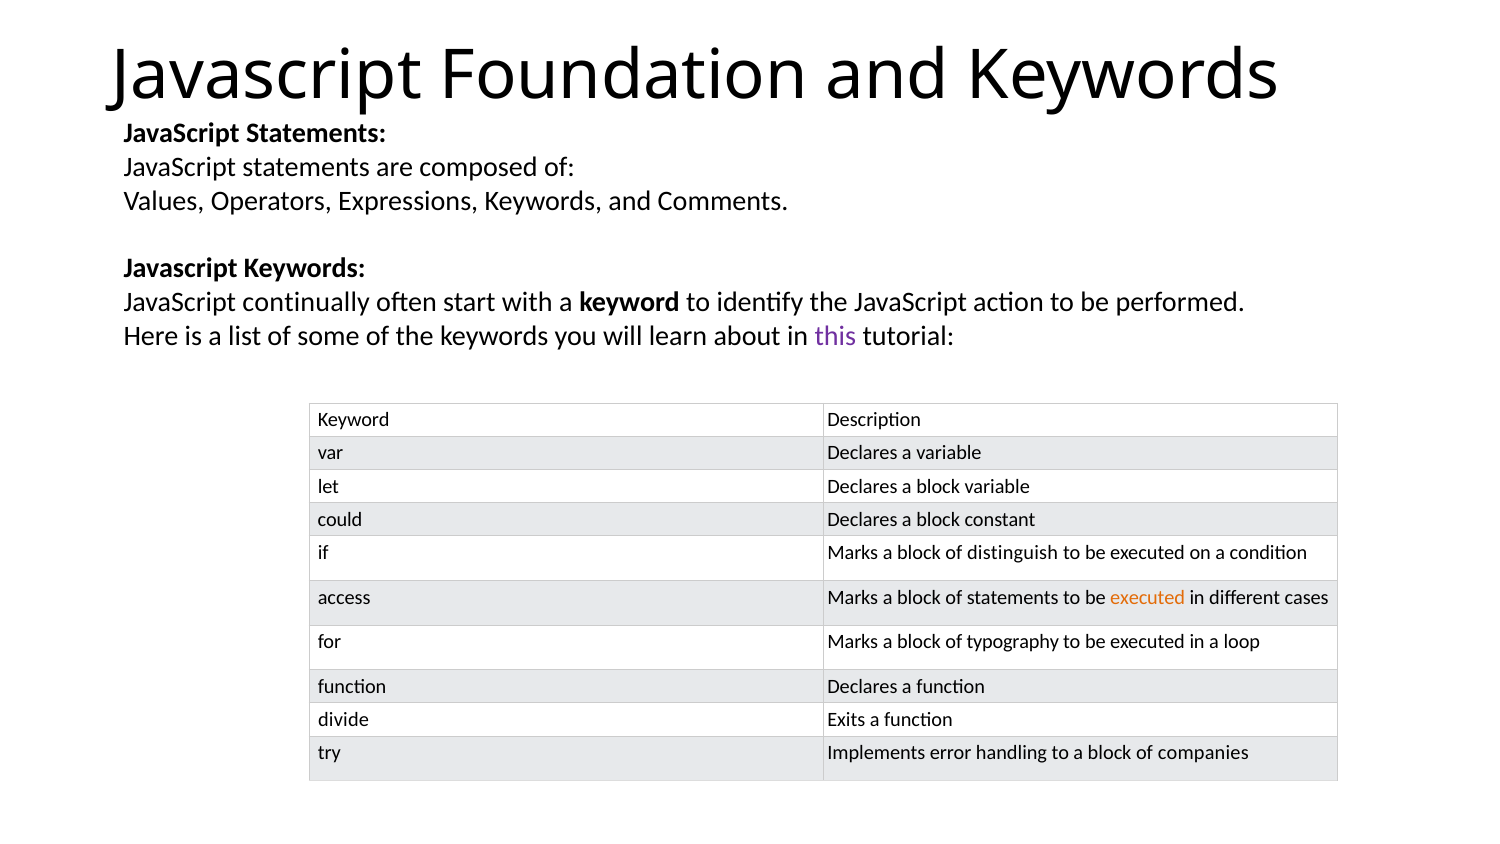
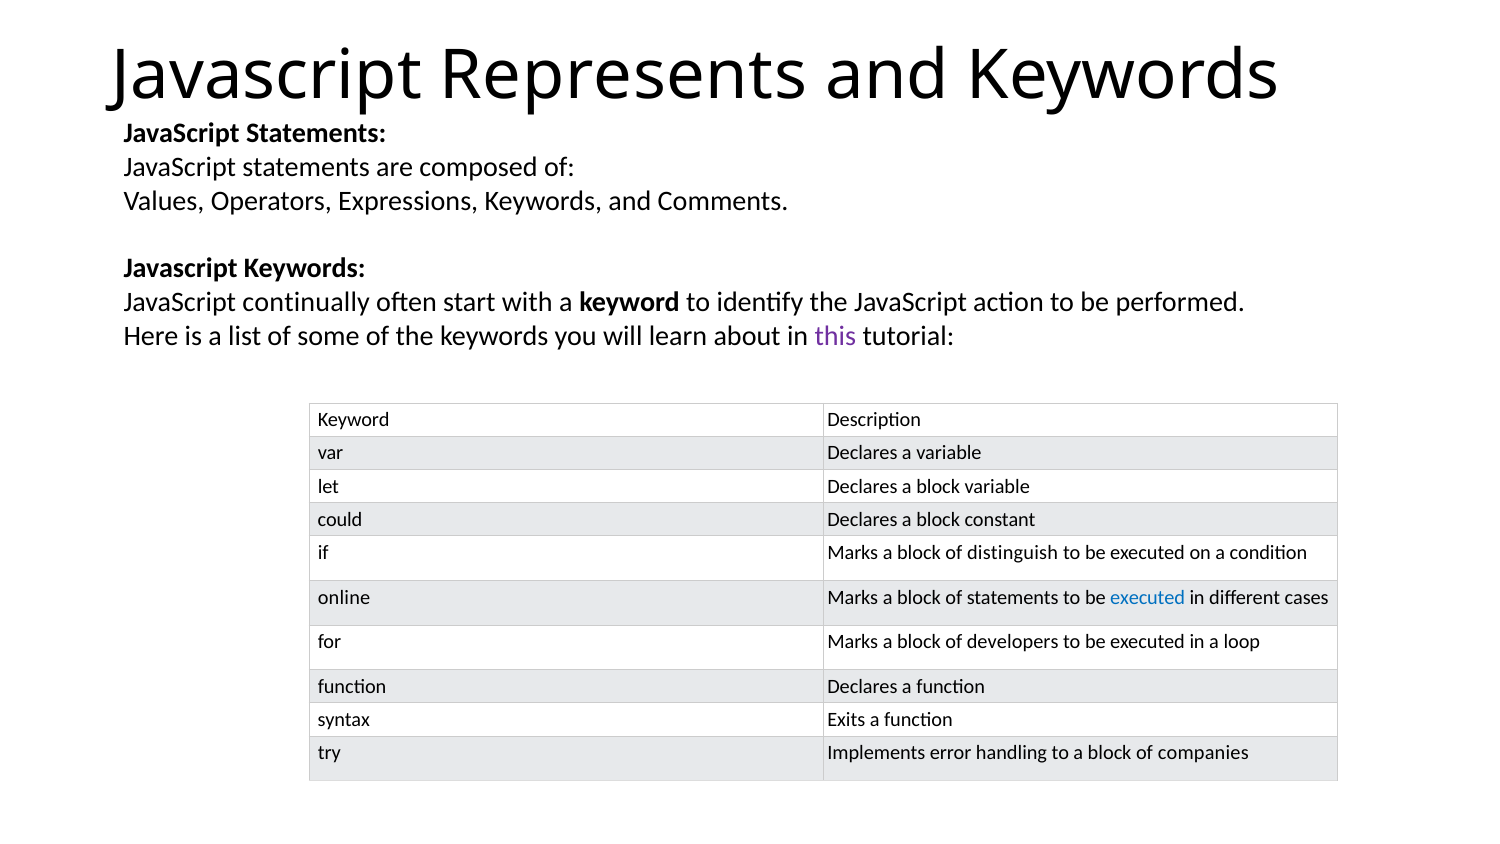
Foundation: Foundation -> Represents (623, 75)
access: access -> online (344, 597)
executed colour: orange -> blue (1148, 597)
typography: typography -> developers (1013, 642)
divide: divide -> syntax (344, 720)
